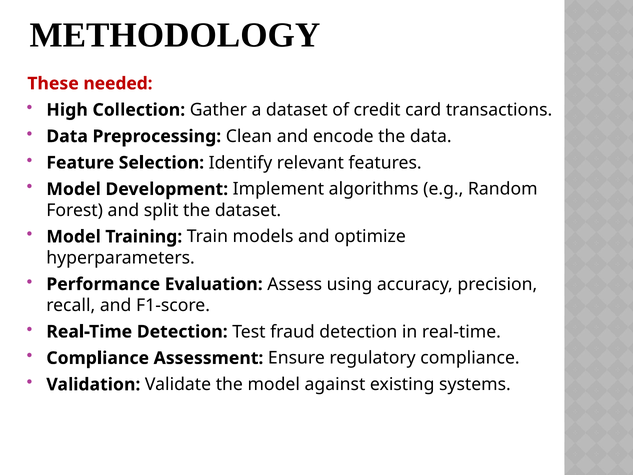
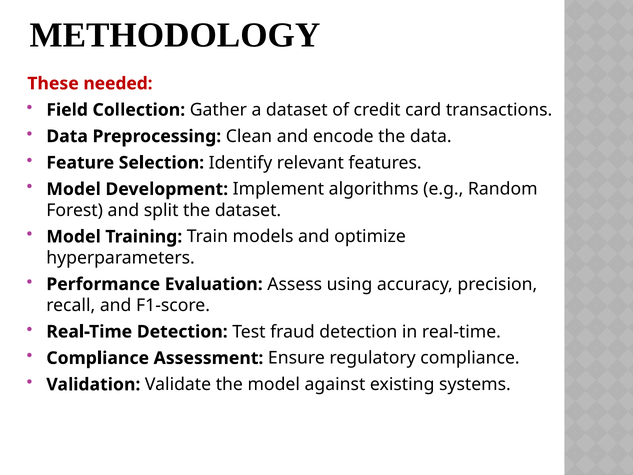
High: High -> Field (67, 110)
